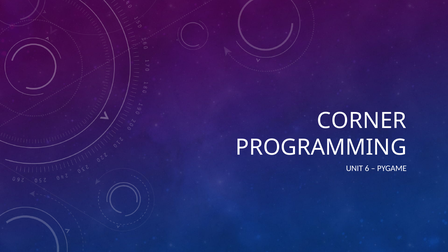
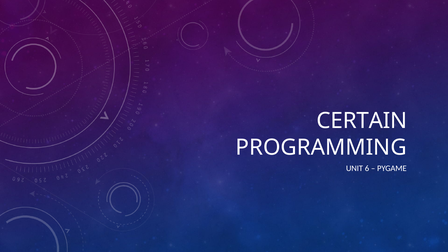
CORNER: CORNER -> CERTAIN (362, 121)
